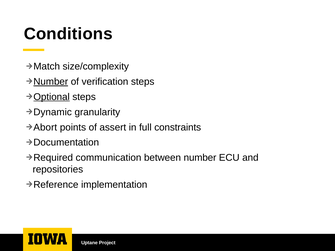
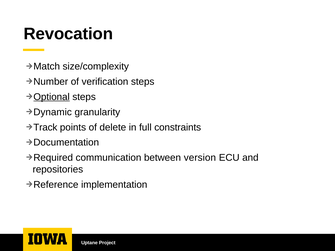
Conditions: Conditions -> Revocation (68, 34)
Number underline: present -> none (51, 82)
Abort: Abort -> Track (45, 127)
assert: assert -> delete (113, 127)
between number: number -> version (200, 158)
